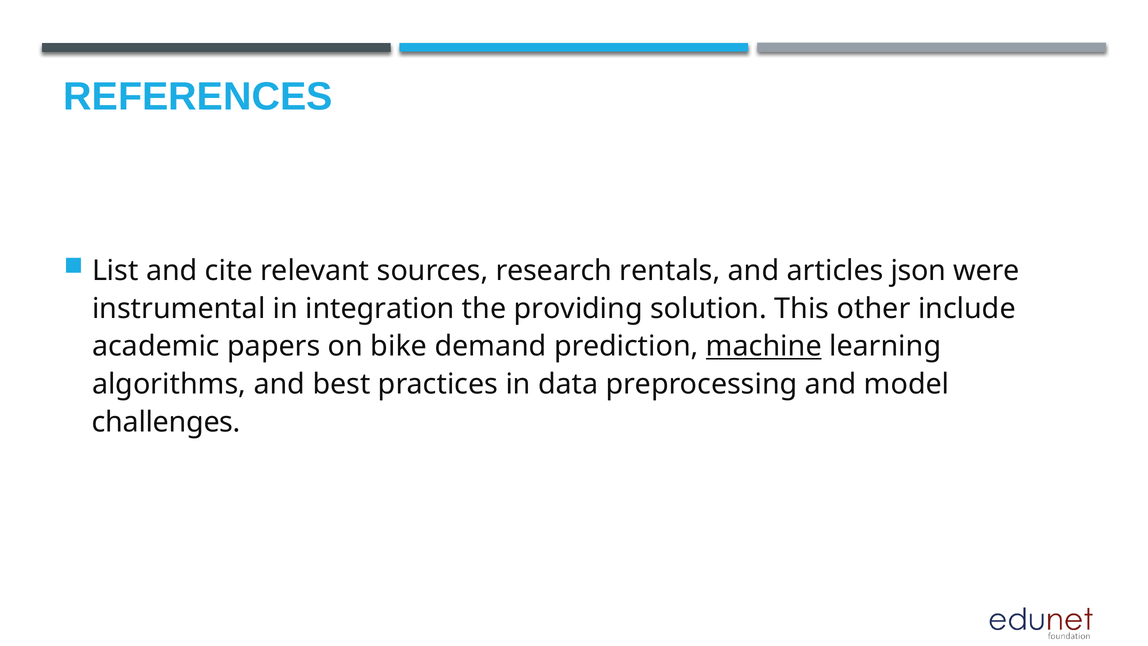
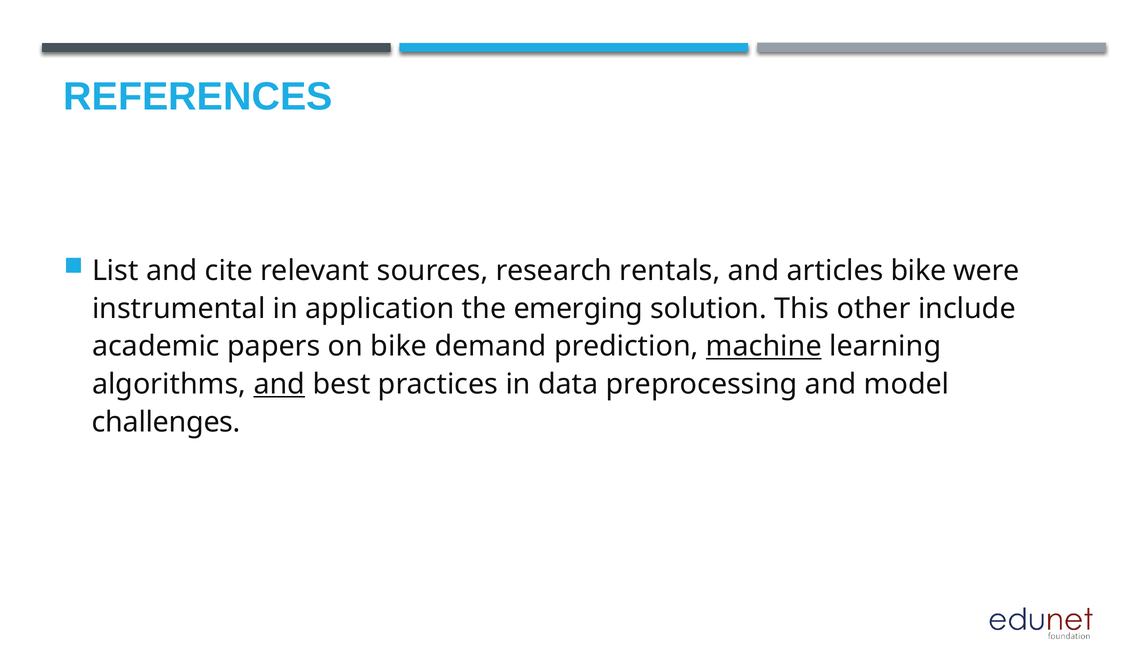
articles json: json -> bike (918, 271)
integration: integration -> application (380, 308)
providing: providing -> emerging (578, 308)
and underline: none -> present (279, 384)
